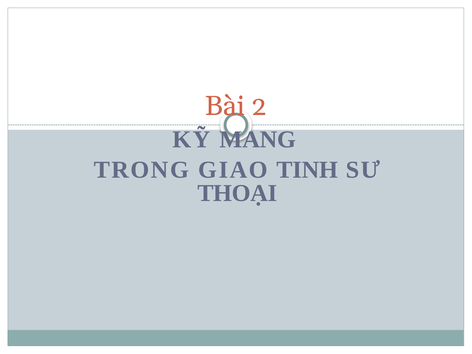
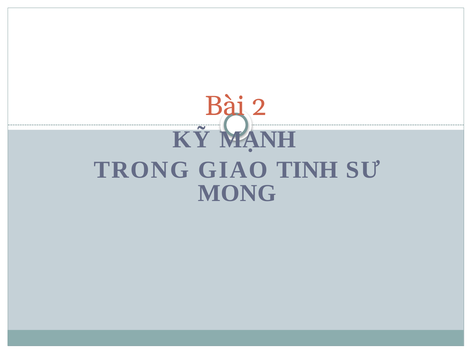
MANG: MANG -> MẠNH (258, 140)
THOẠI: THOẠI -> MONG (237, 193)
